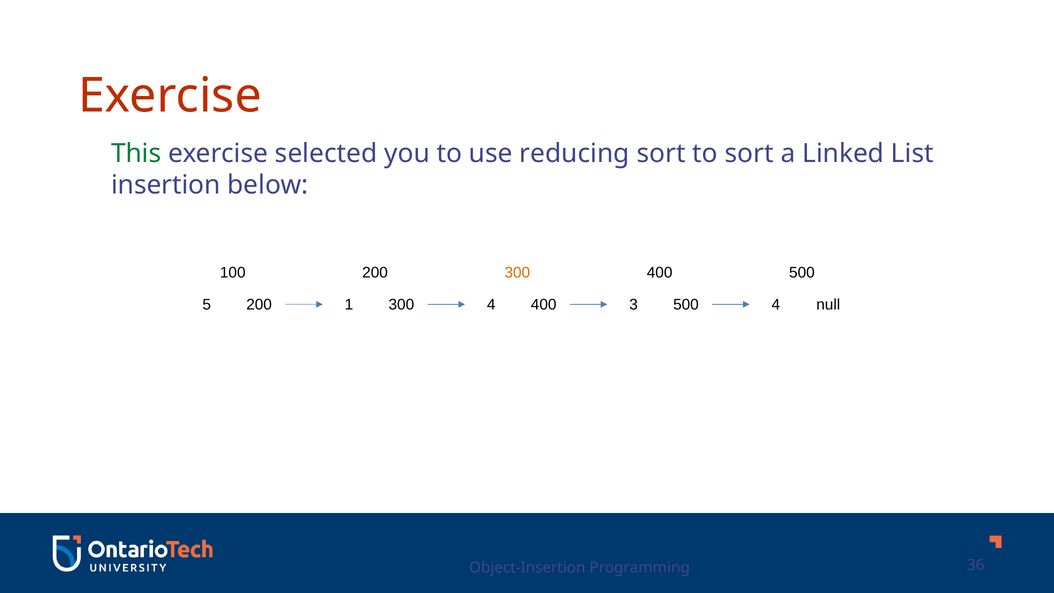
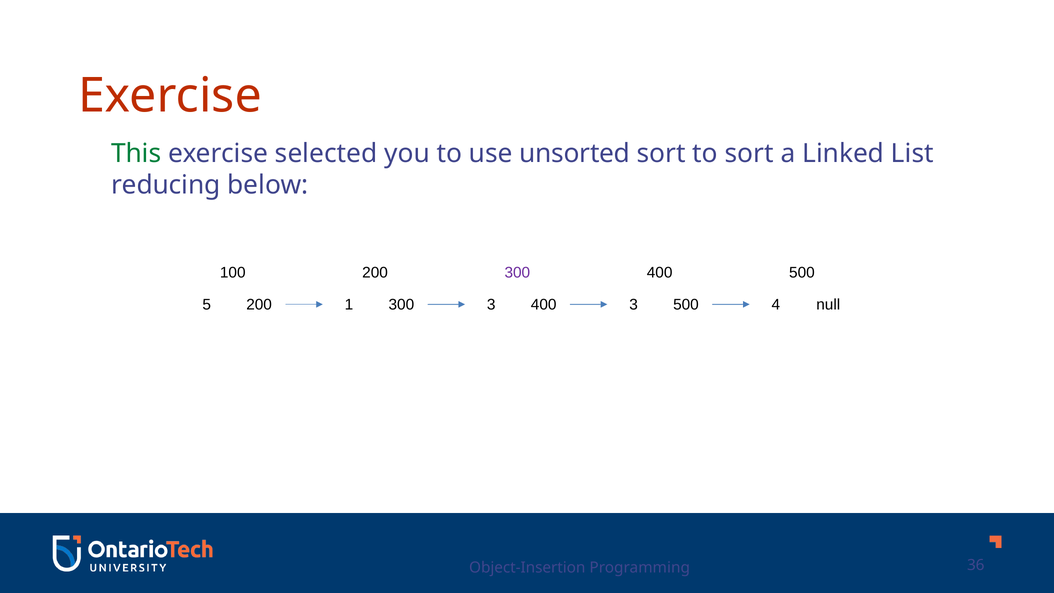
reducing: reducing -> unsorted (575, 153)
insertion: insertion -> reducing (166, 185)
300 colour: orange -> purple (517, 273)
300 4: 4 -> 3 (491, 305)
